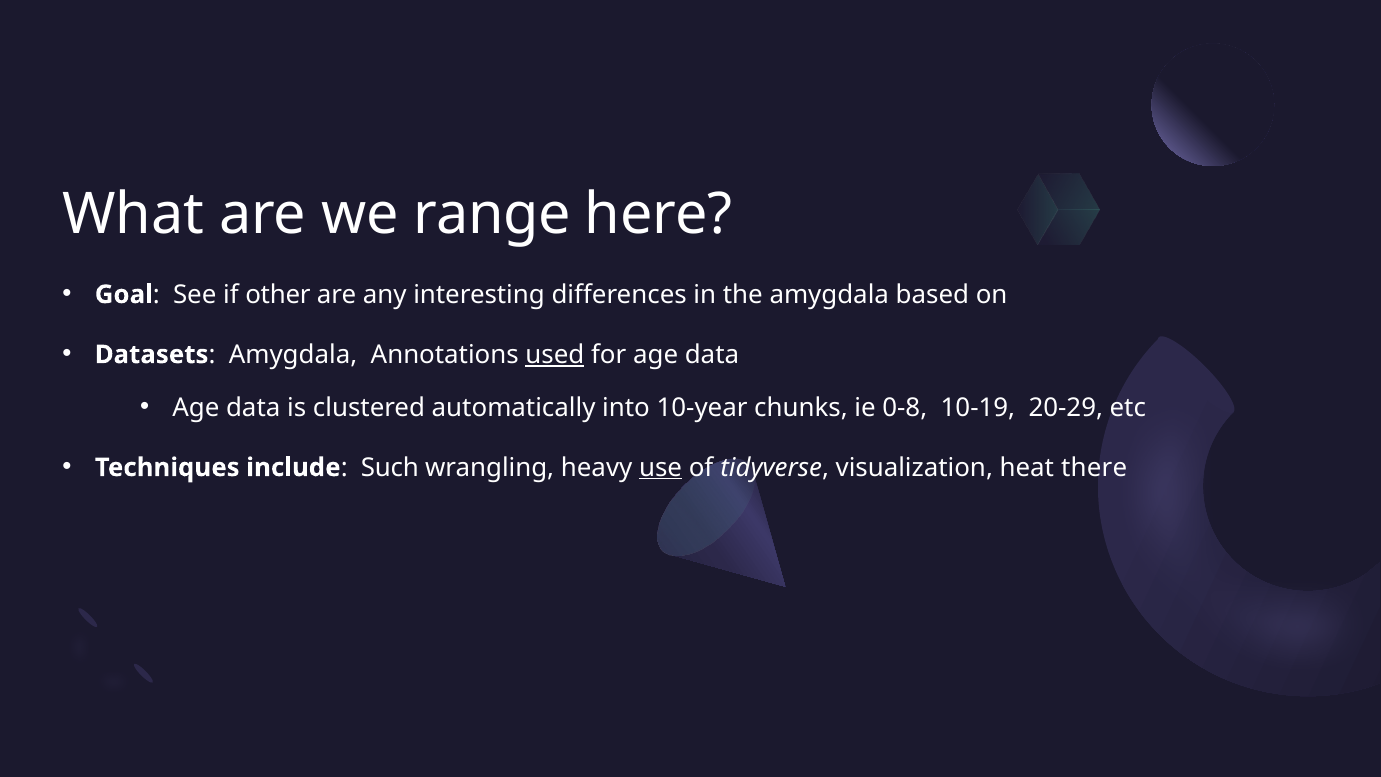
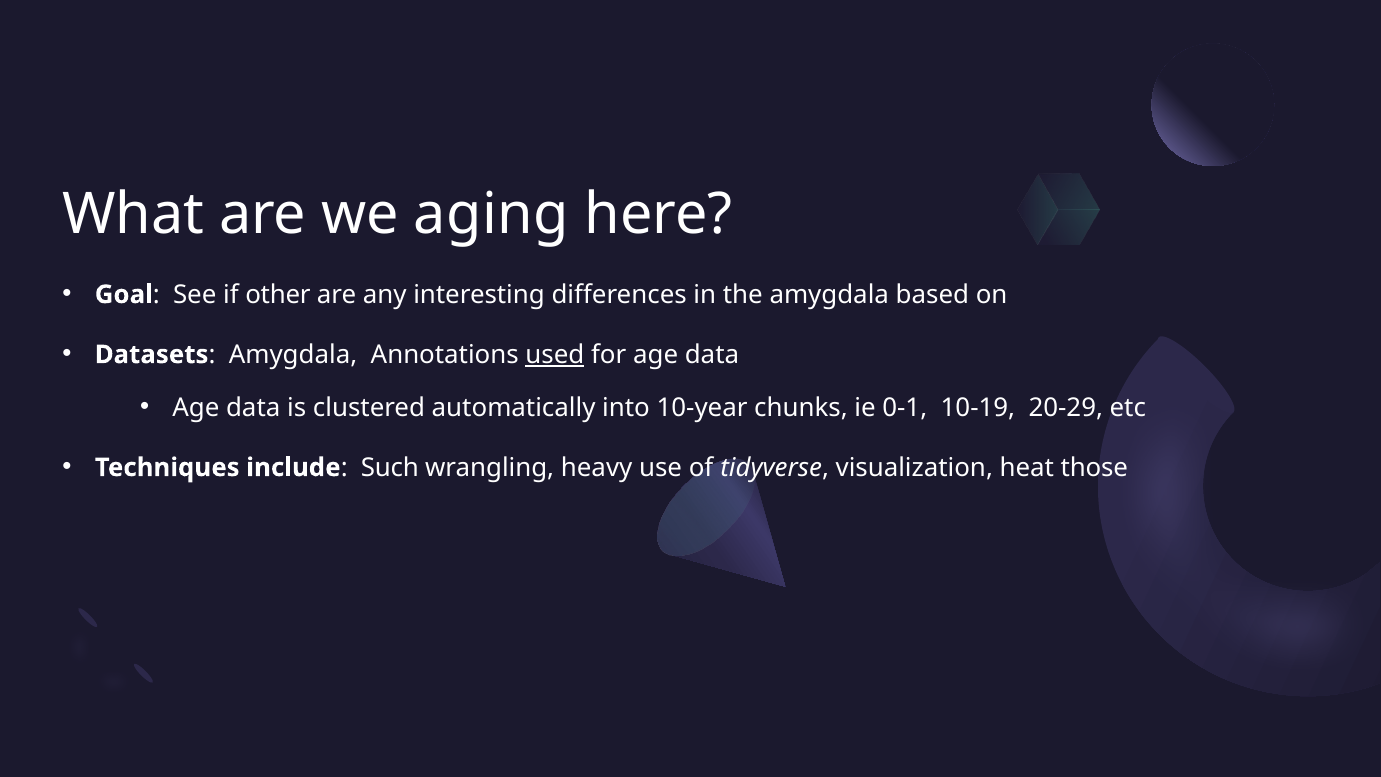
range: range -> aging (492, 214)
0-8: 0-8 -> 0-1 (905, 407)
use underline: present -> none (661, 467)
there: there -> those (1094, 467)
